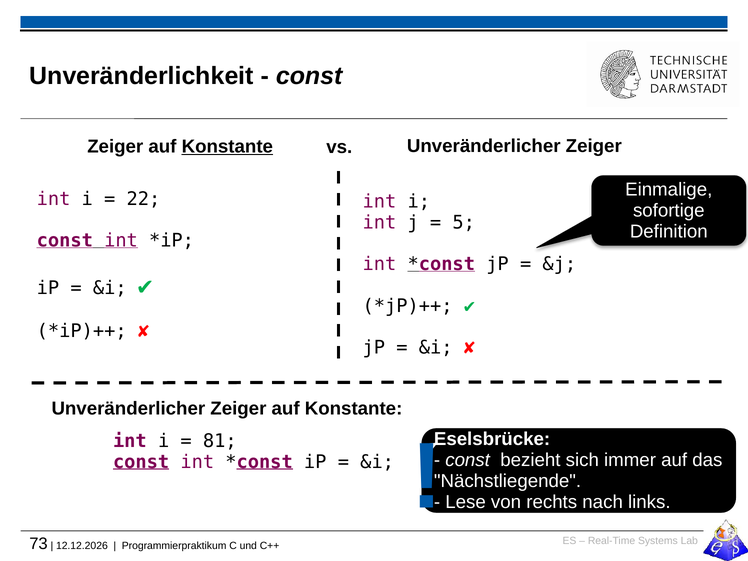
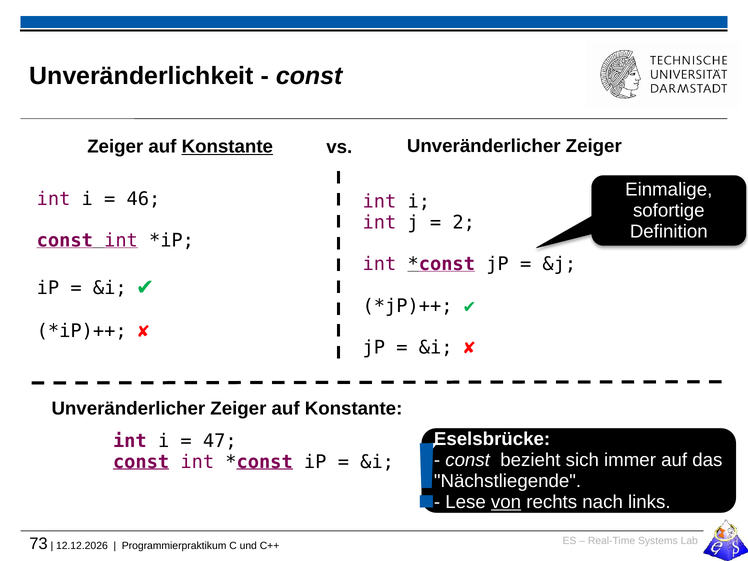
22: 22 -> 46 (143, 199)
5: 5 -> 2 (464, 223)
81: 81 -> 47 (220, 441)
von underline: none -> present (506, 502)
